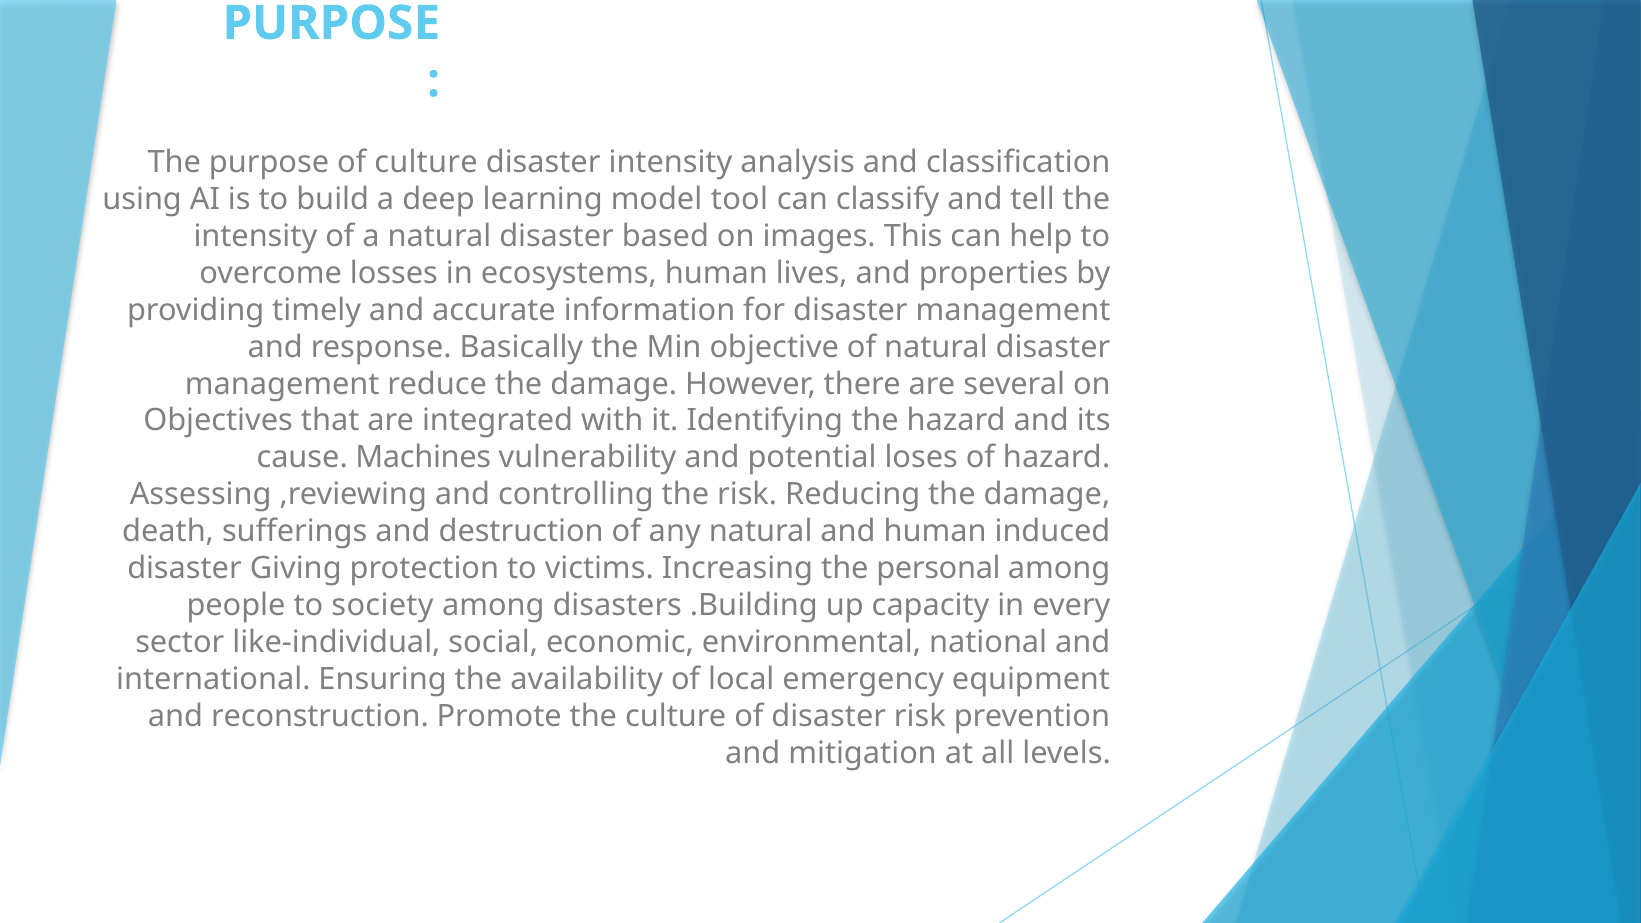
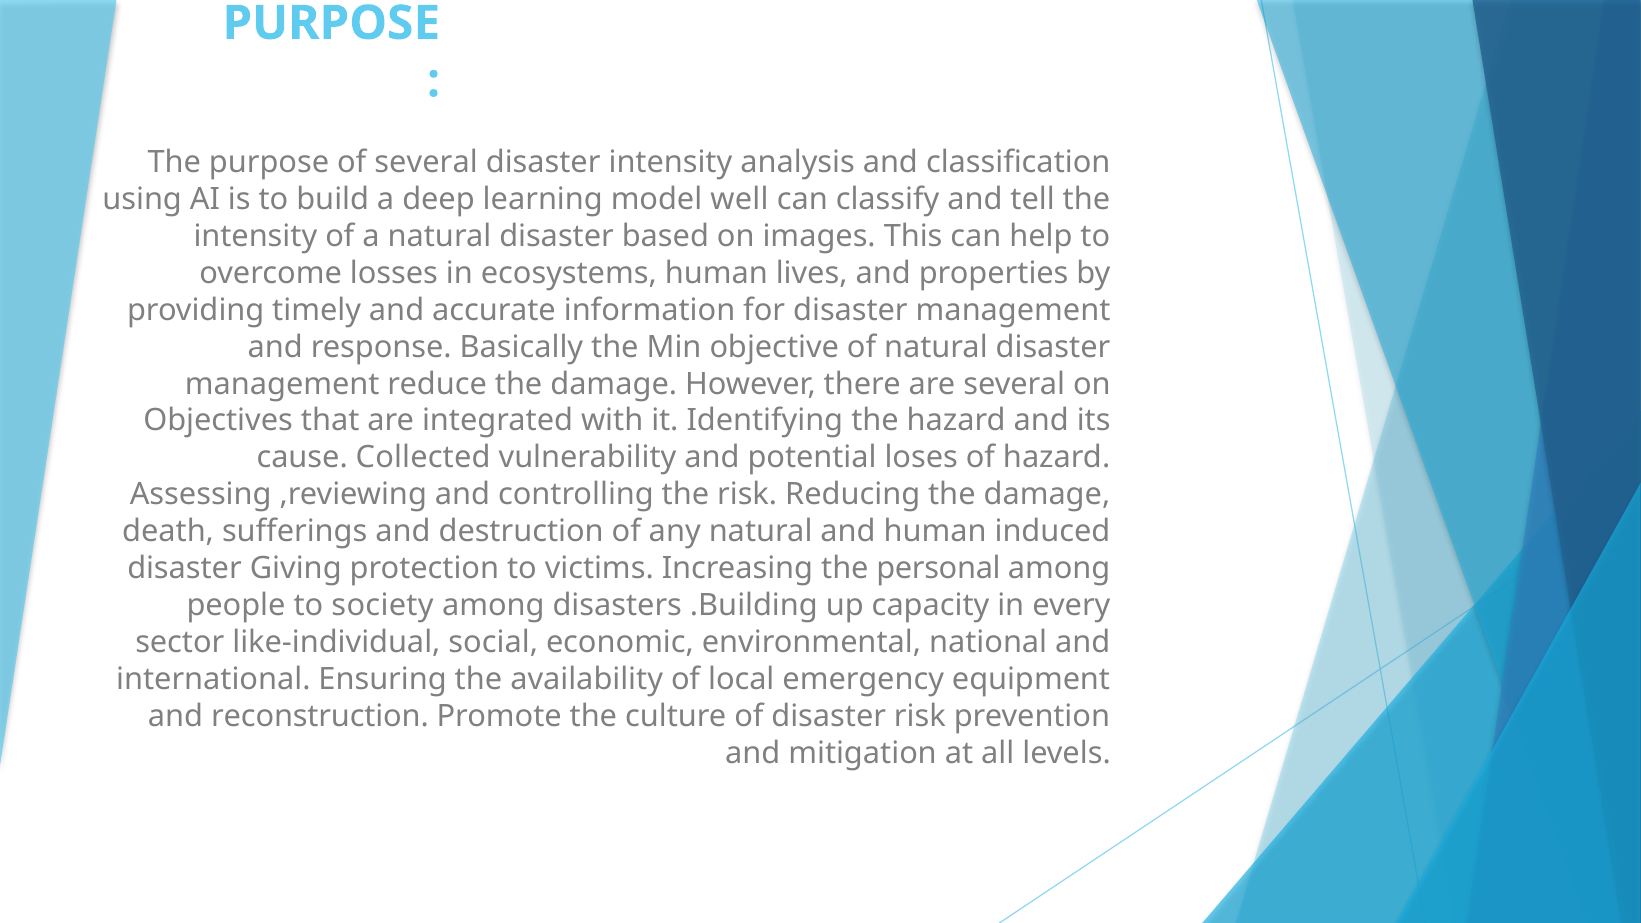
of culture: culture -> several (426, 162)
tool: tool -> well (739, 199)
Machines: Machines -> Collected (423, 458)
